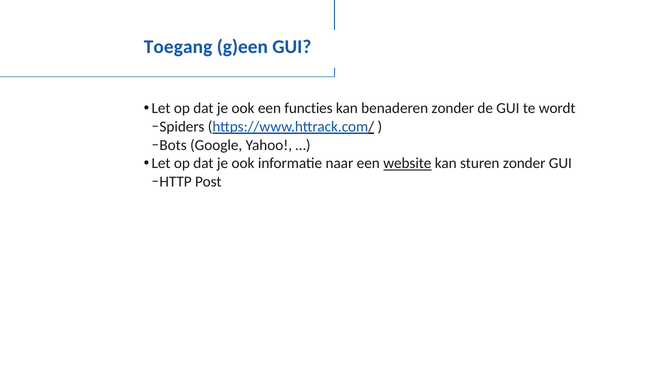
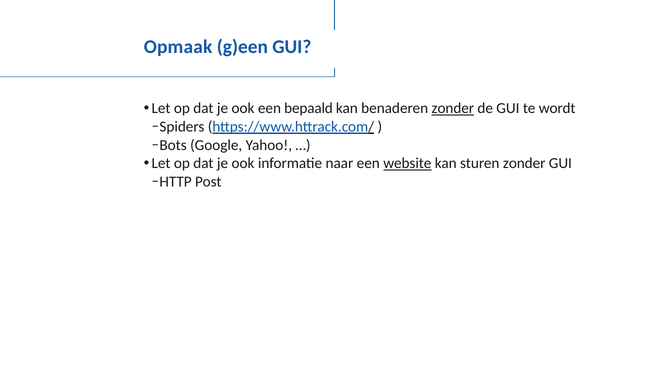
Toegang: Toegang -> Opmaak (178, 47)
functies: functies -> bepaald (309, 108)
zonder underline: none -> present (453, 108)
